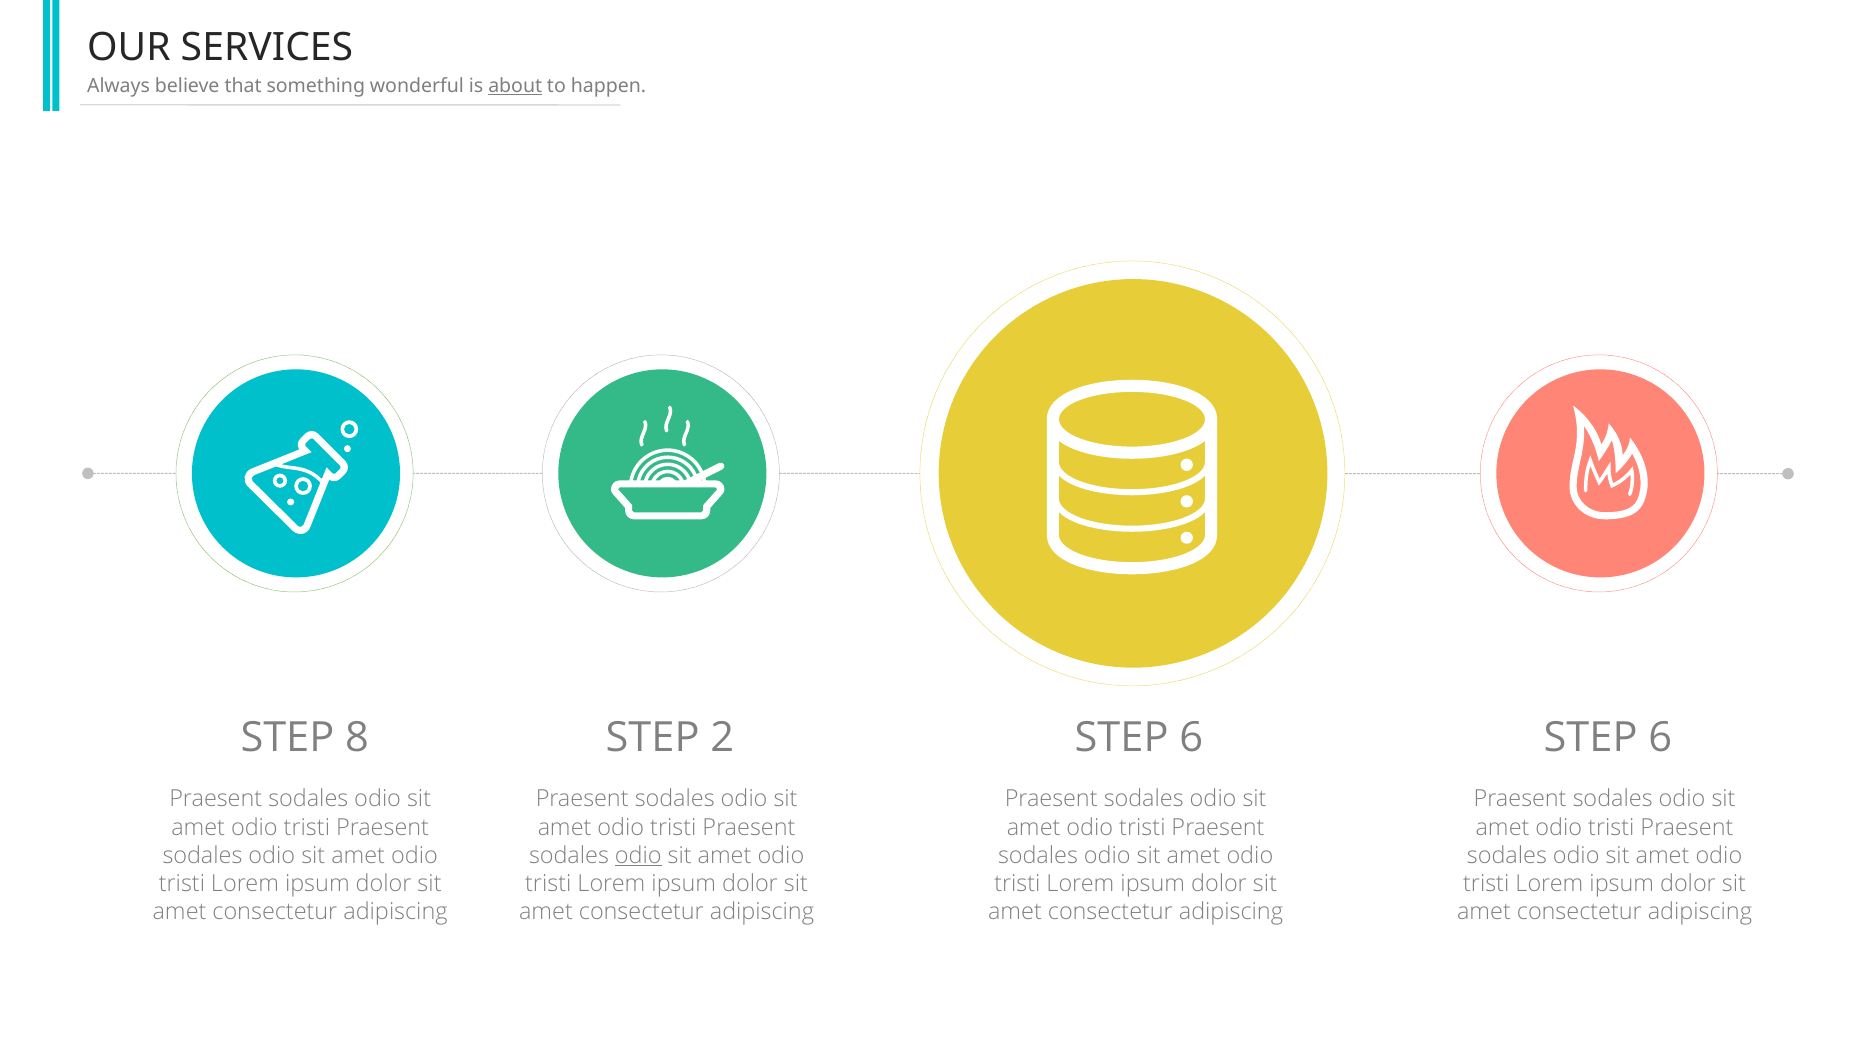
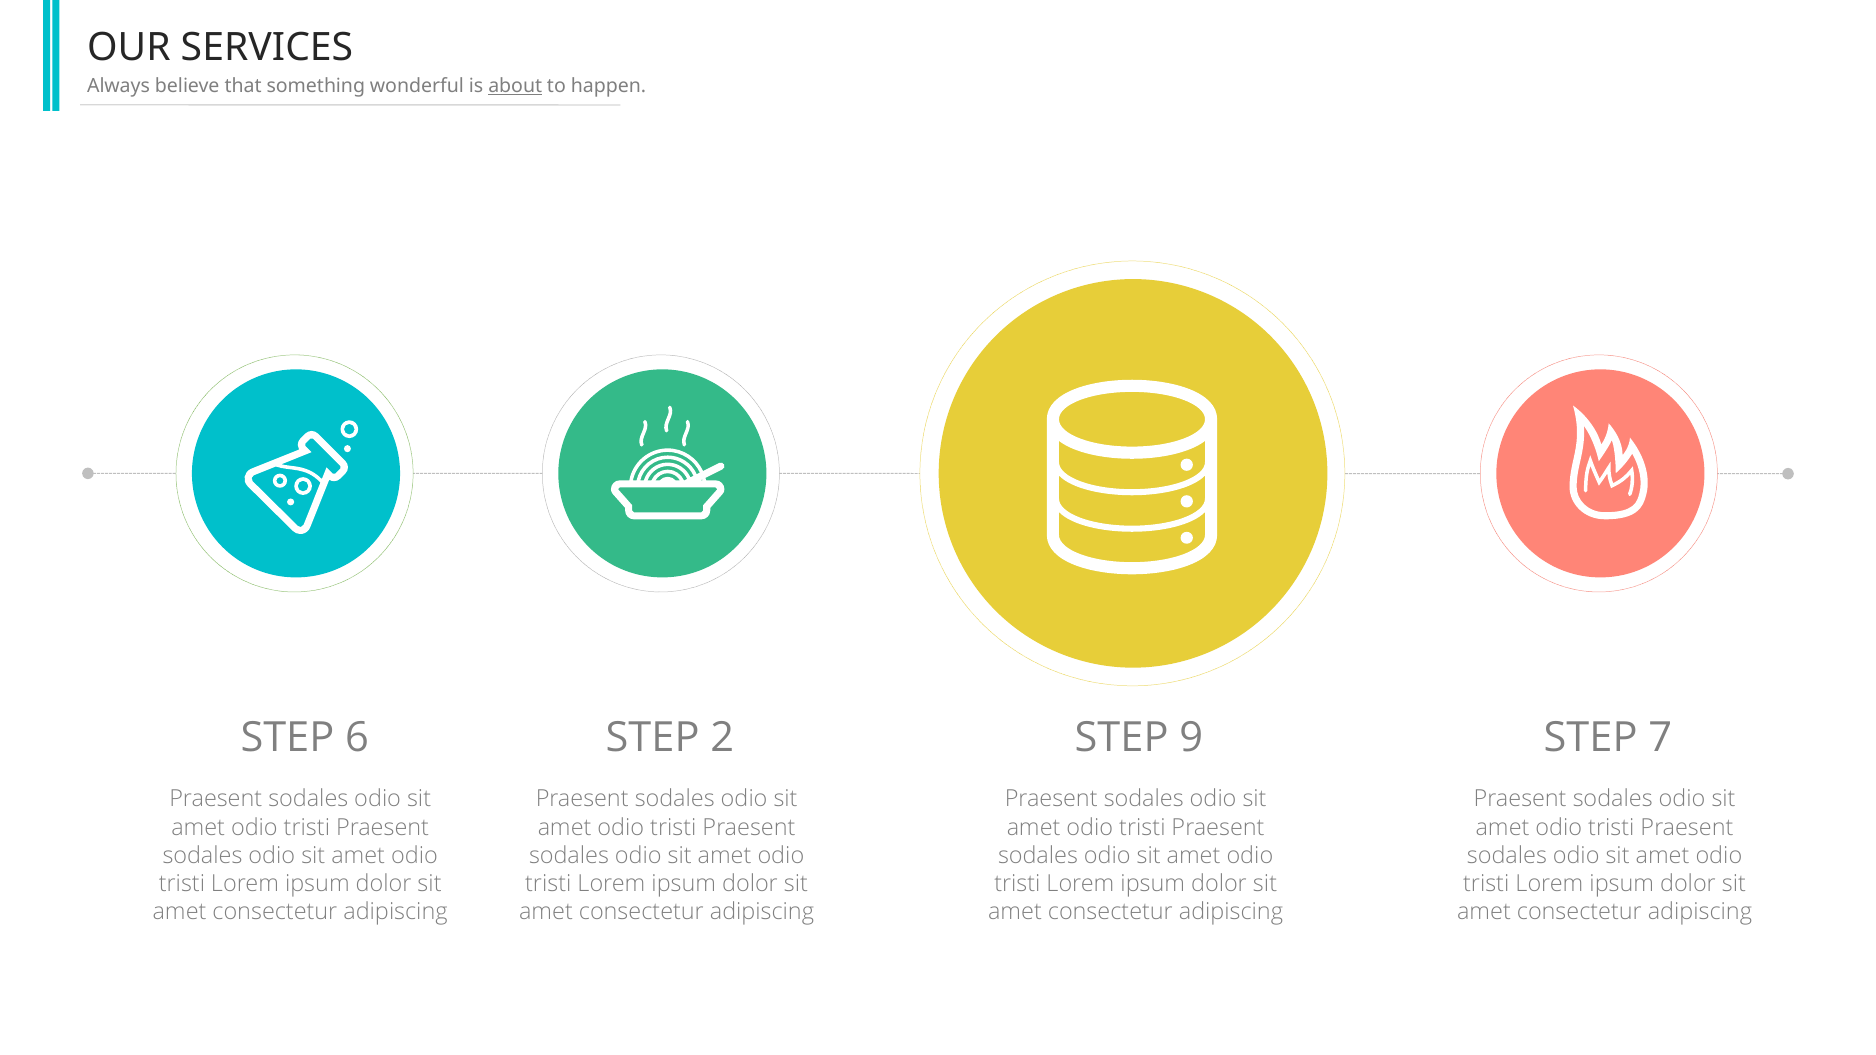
8: 8 -> 6 (357, 738)
6: 6 -> 9 (1191, 738)
6: 6 -> 7 (1660, 738)
odio underline: present -> none (638, 856)
